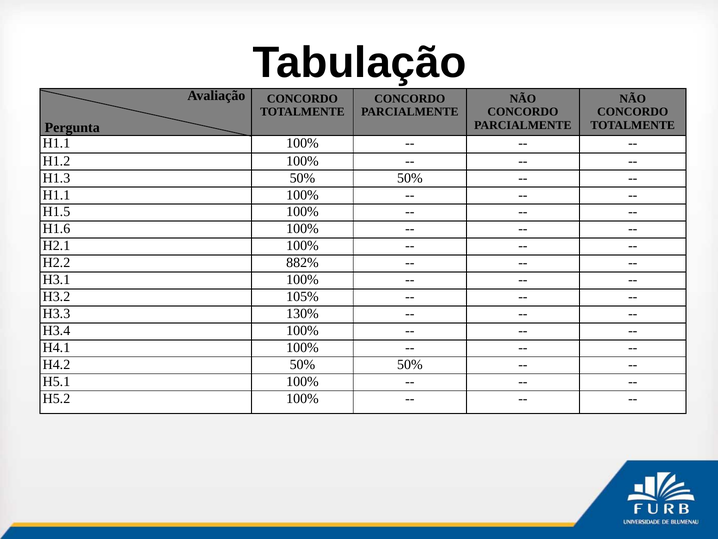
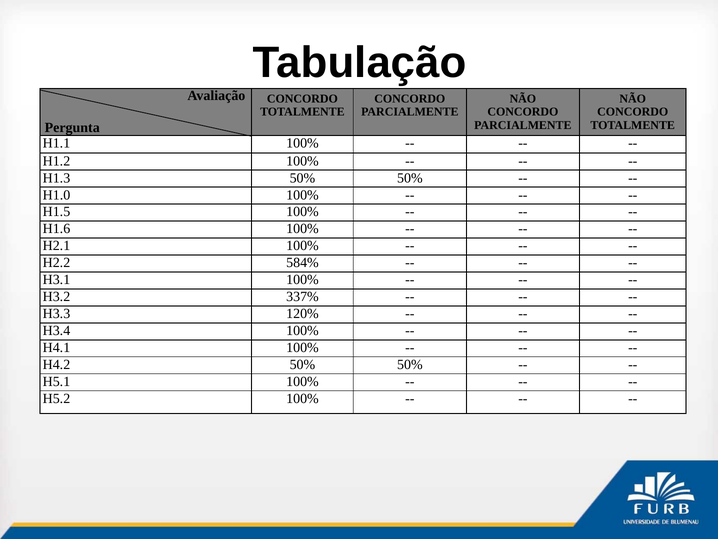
H1.1: H1.1 -> H1.0 (56, 195)
882%: 882% -> 584% (302, 263)
105%: 105% -> 337% (302, 296)
130%: 130% -> 120% (302, 313)
